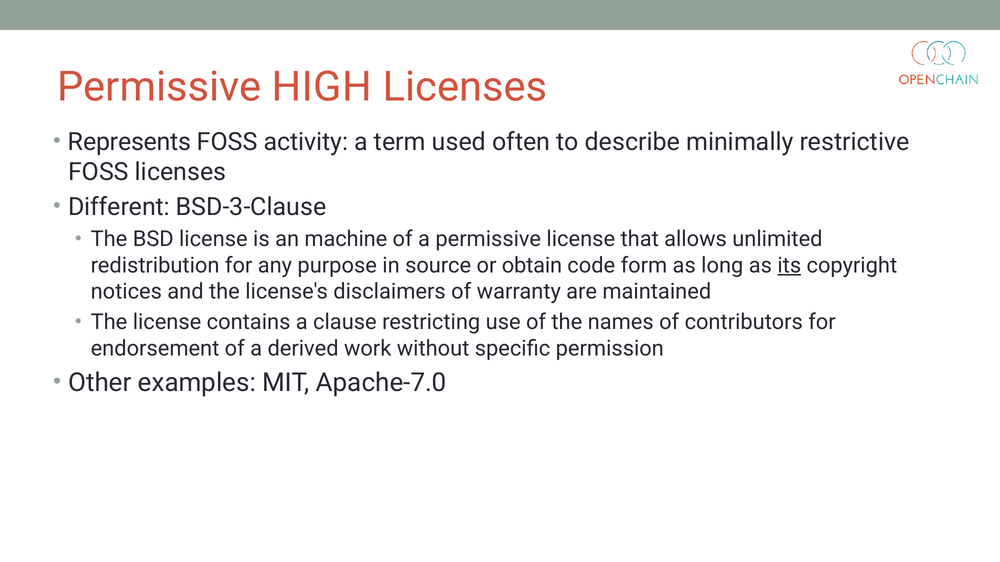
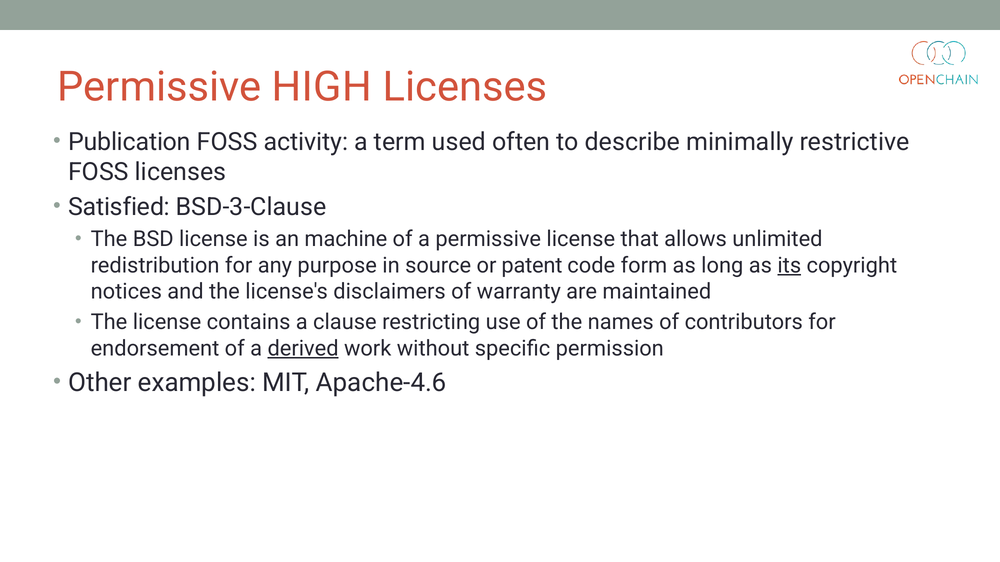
Represents: Represents -> Publication (129, 142)
Different: Different -> Satisfied (119, 207)
obtain: obtain -> patent (532, 266)
derived underline: none -> present (303, 349)
Apache-7.0: Apache-7.0 -> Apache-4.6 (381, 383)
